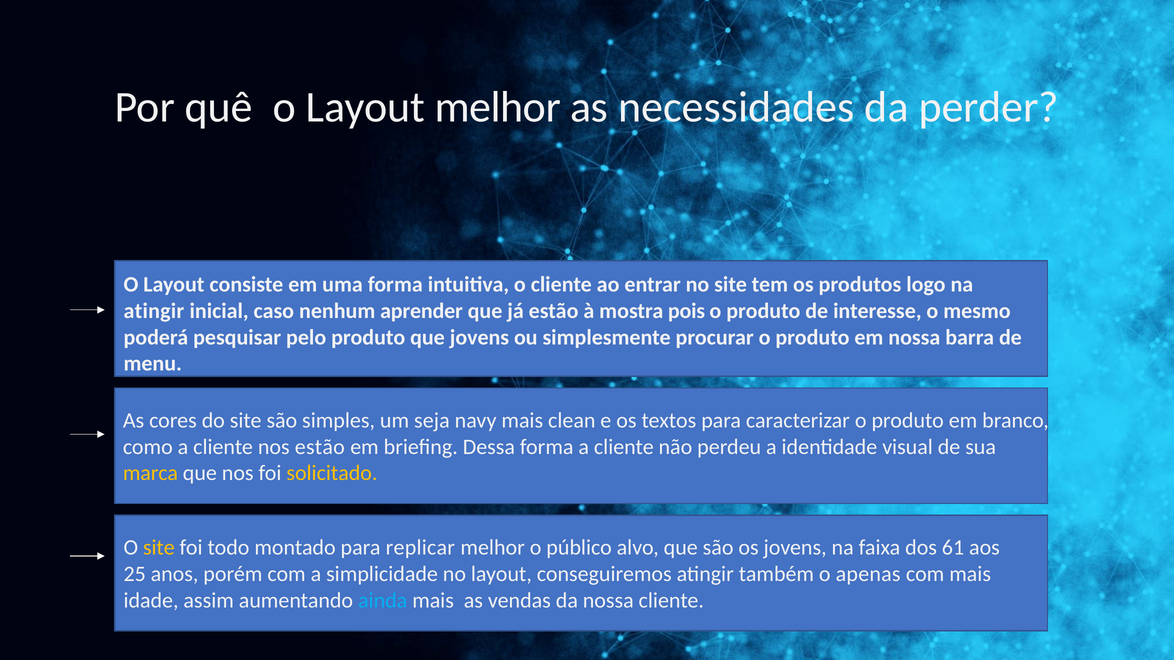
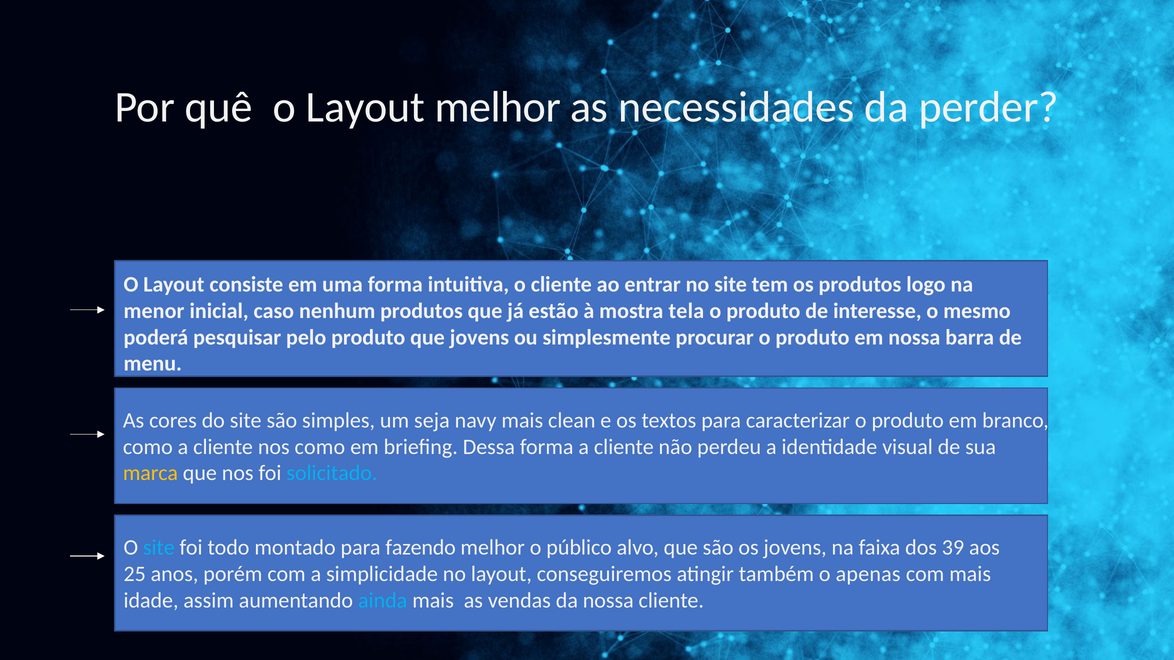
atingir: atingir -> menor (154, 311)
nenhum aprender: aprender -> produtos (421, 311)
pois: pois -> tela (686, 311)
nos estão: estão -> como (320, 447)
solicitado colour: yellow -> light blue (332, 473)
site colour: yellow -> light blue (159, 548)
replicar: replicar -> fazendo (421, 548)
61: 61 -> 39 (953, 548)
